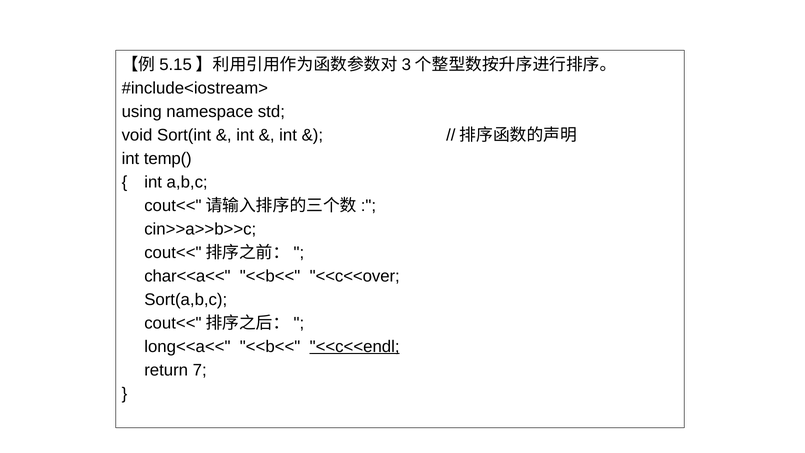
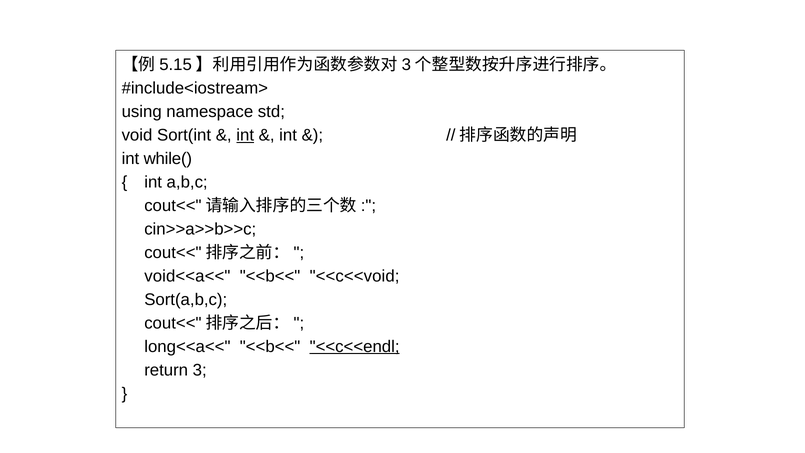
int underline: none -> present (245, 135)
temp(: temp( -> while( (168, 158)
char<<a<<: char<<a<< -> void<<a<< (187, 276)
<<c<<over: <<c<<over -> <<c<<void (355, 276)
7: 7 -> 3 (200, 370)
